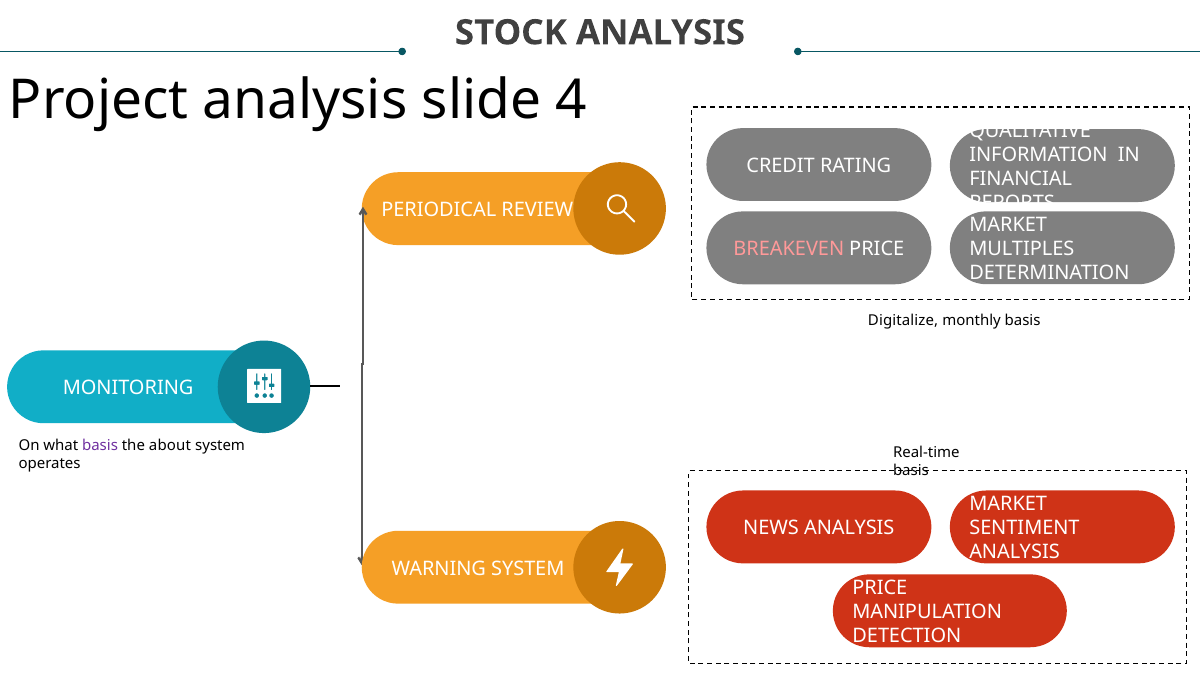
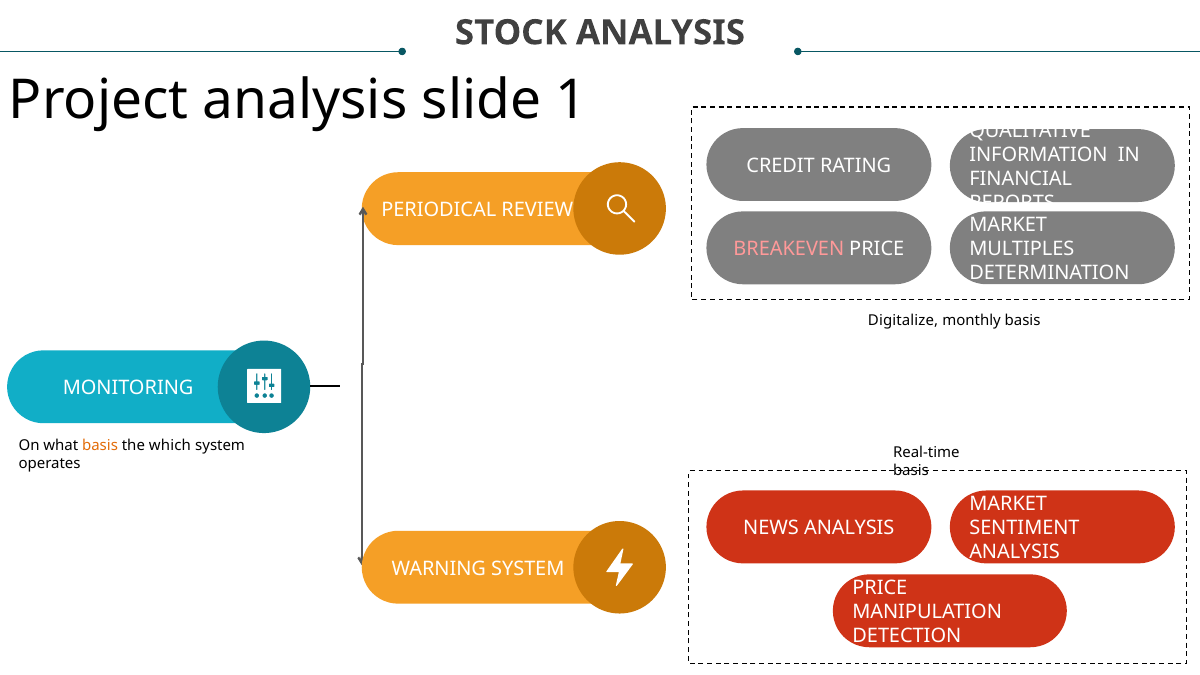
4: 4 -> 1 (571, 101)
basis colour: purple -> orange (100, 445)
about: about -> which (170, 445)
